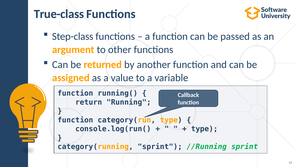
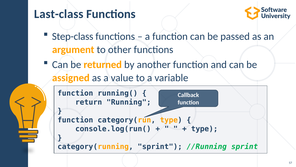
True-class: True-class -> Last-class (59, 14)
